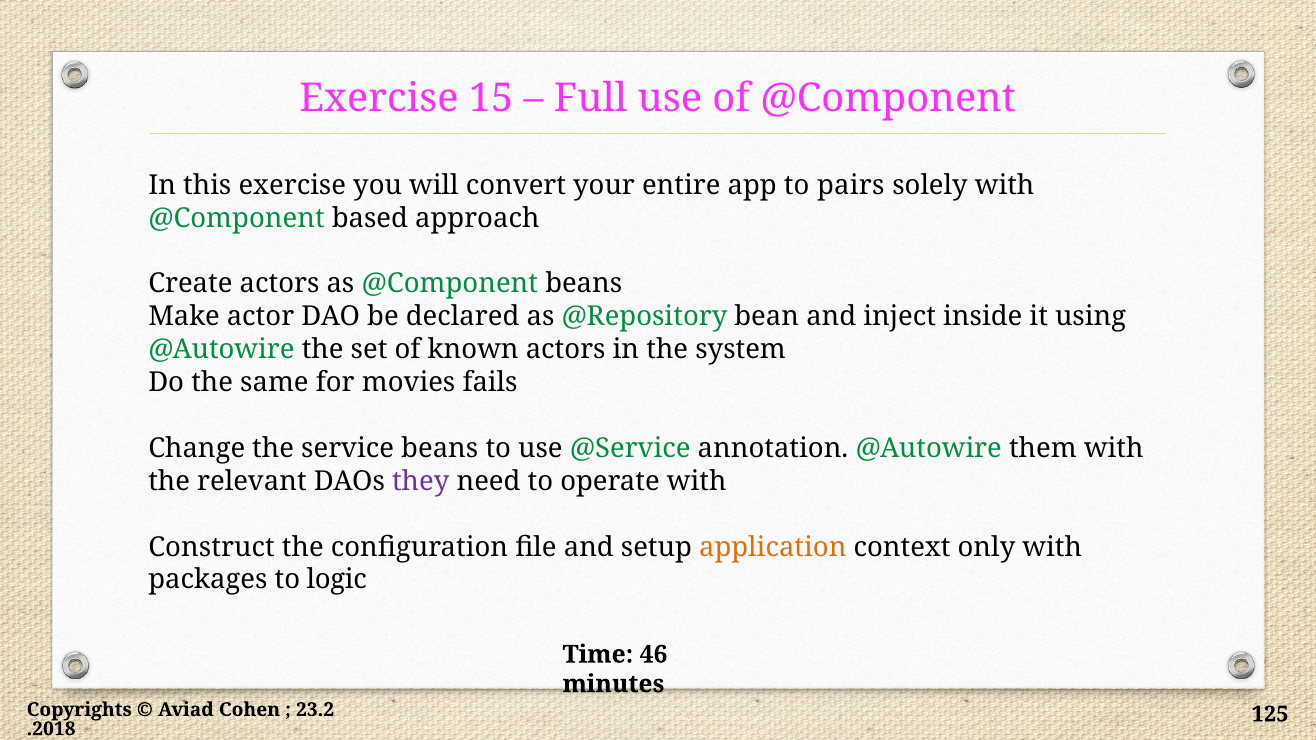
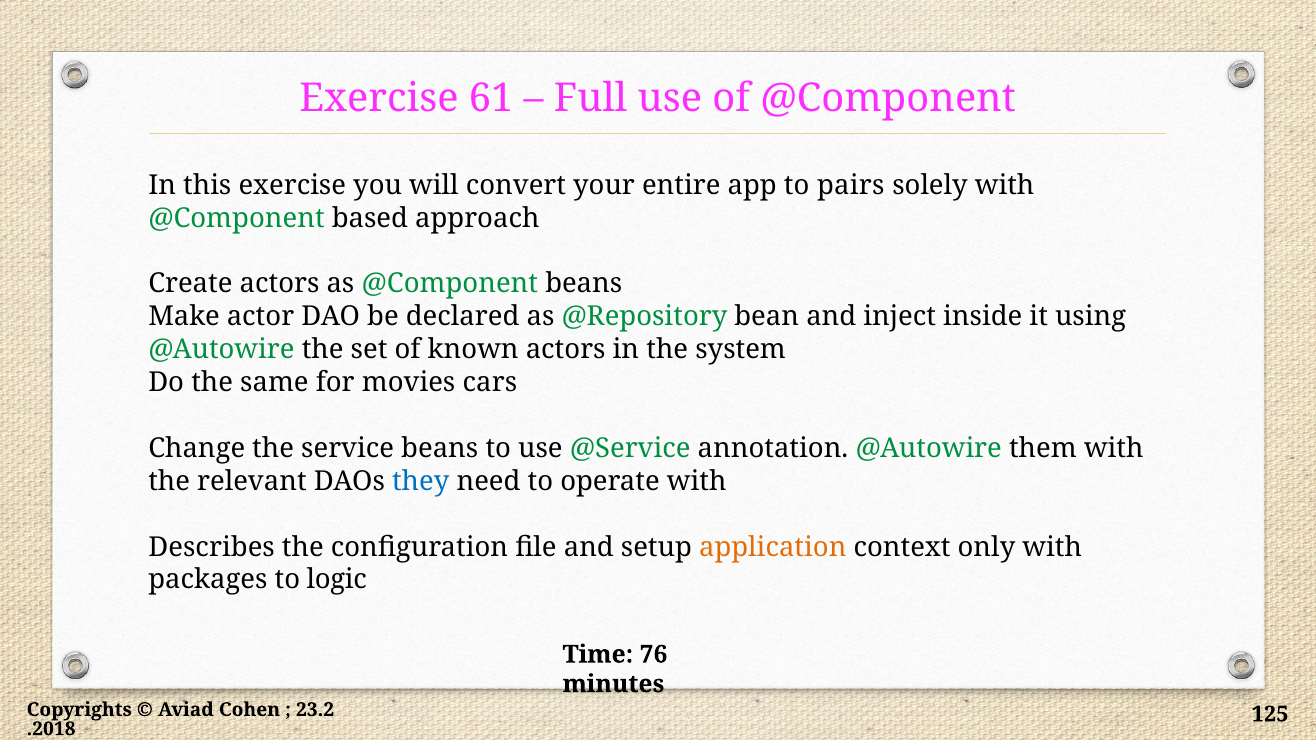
15: 15 -> 61 (491, 99)
fails: fails -> cars (490, 383)
they colour: purple -> blue (421, 481)
Construct: Construct -> Describes (212, 547)
46: 46 -> 76 (654, 655)
